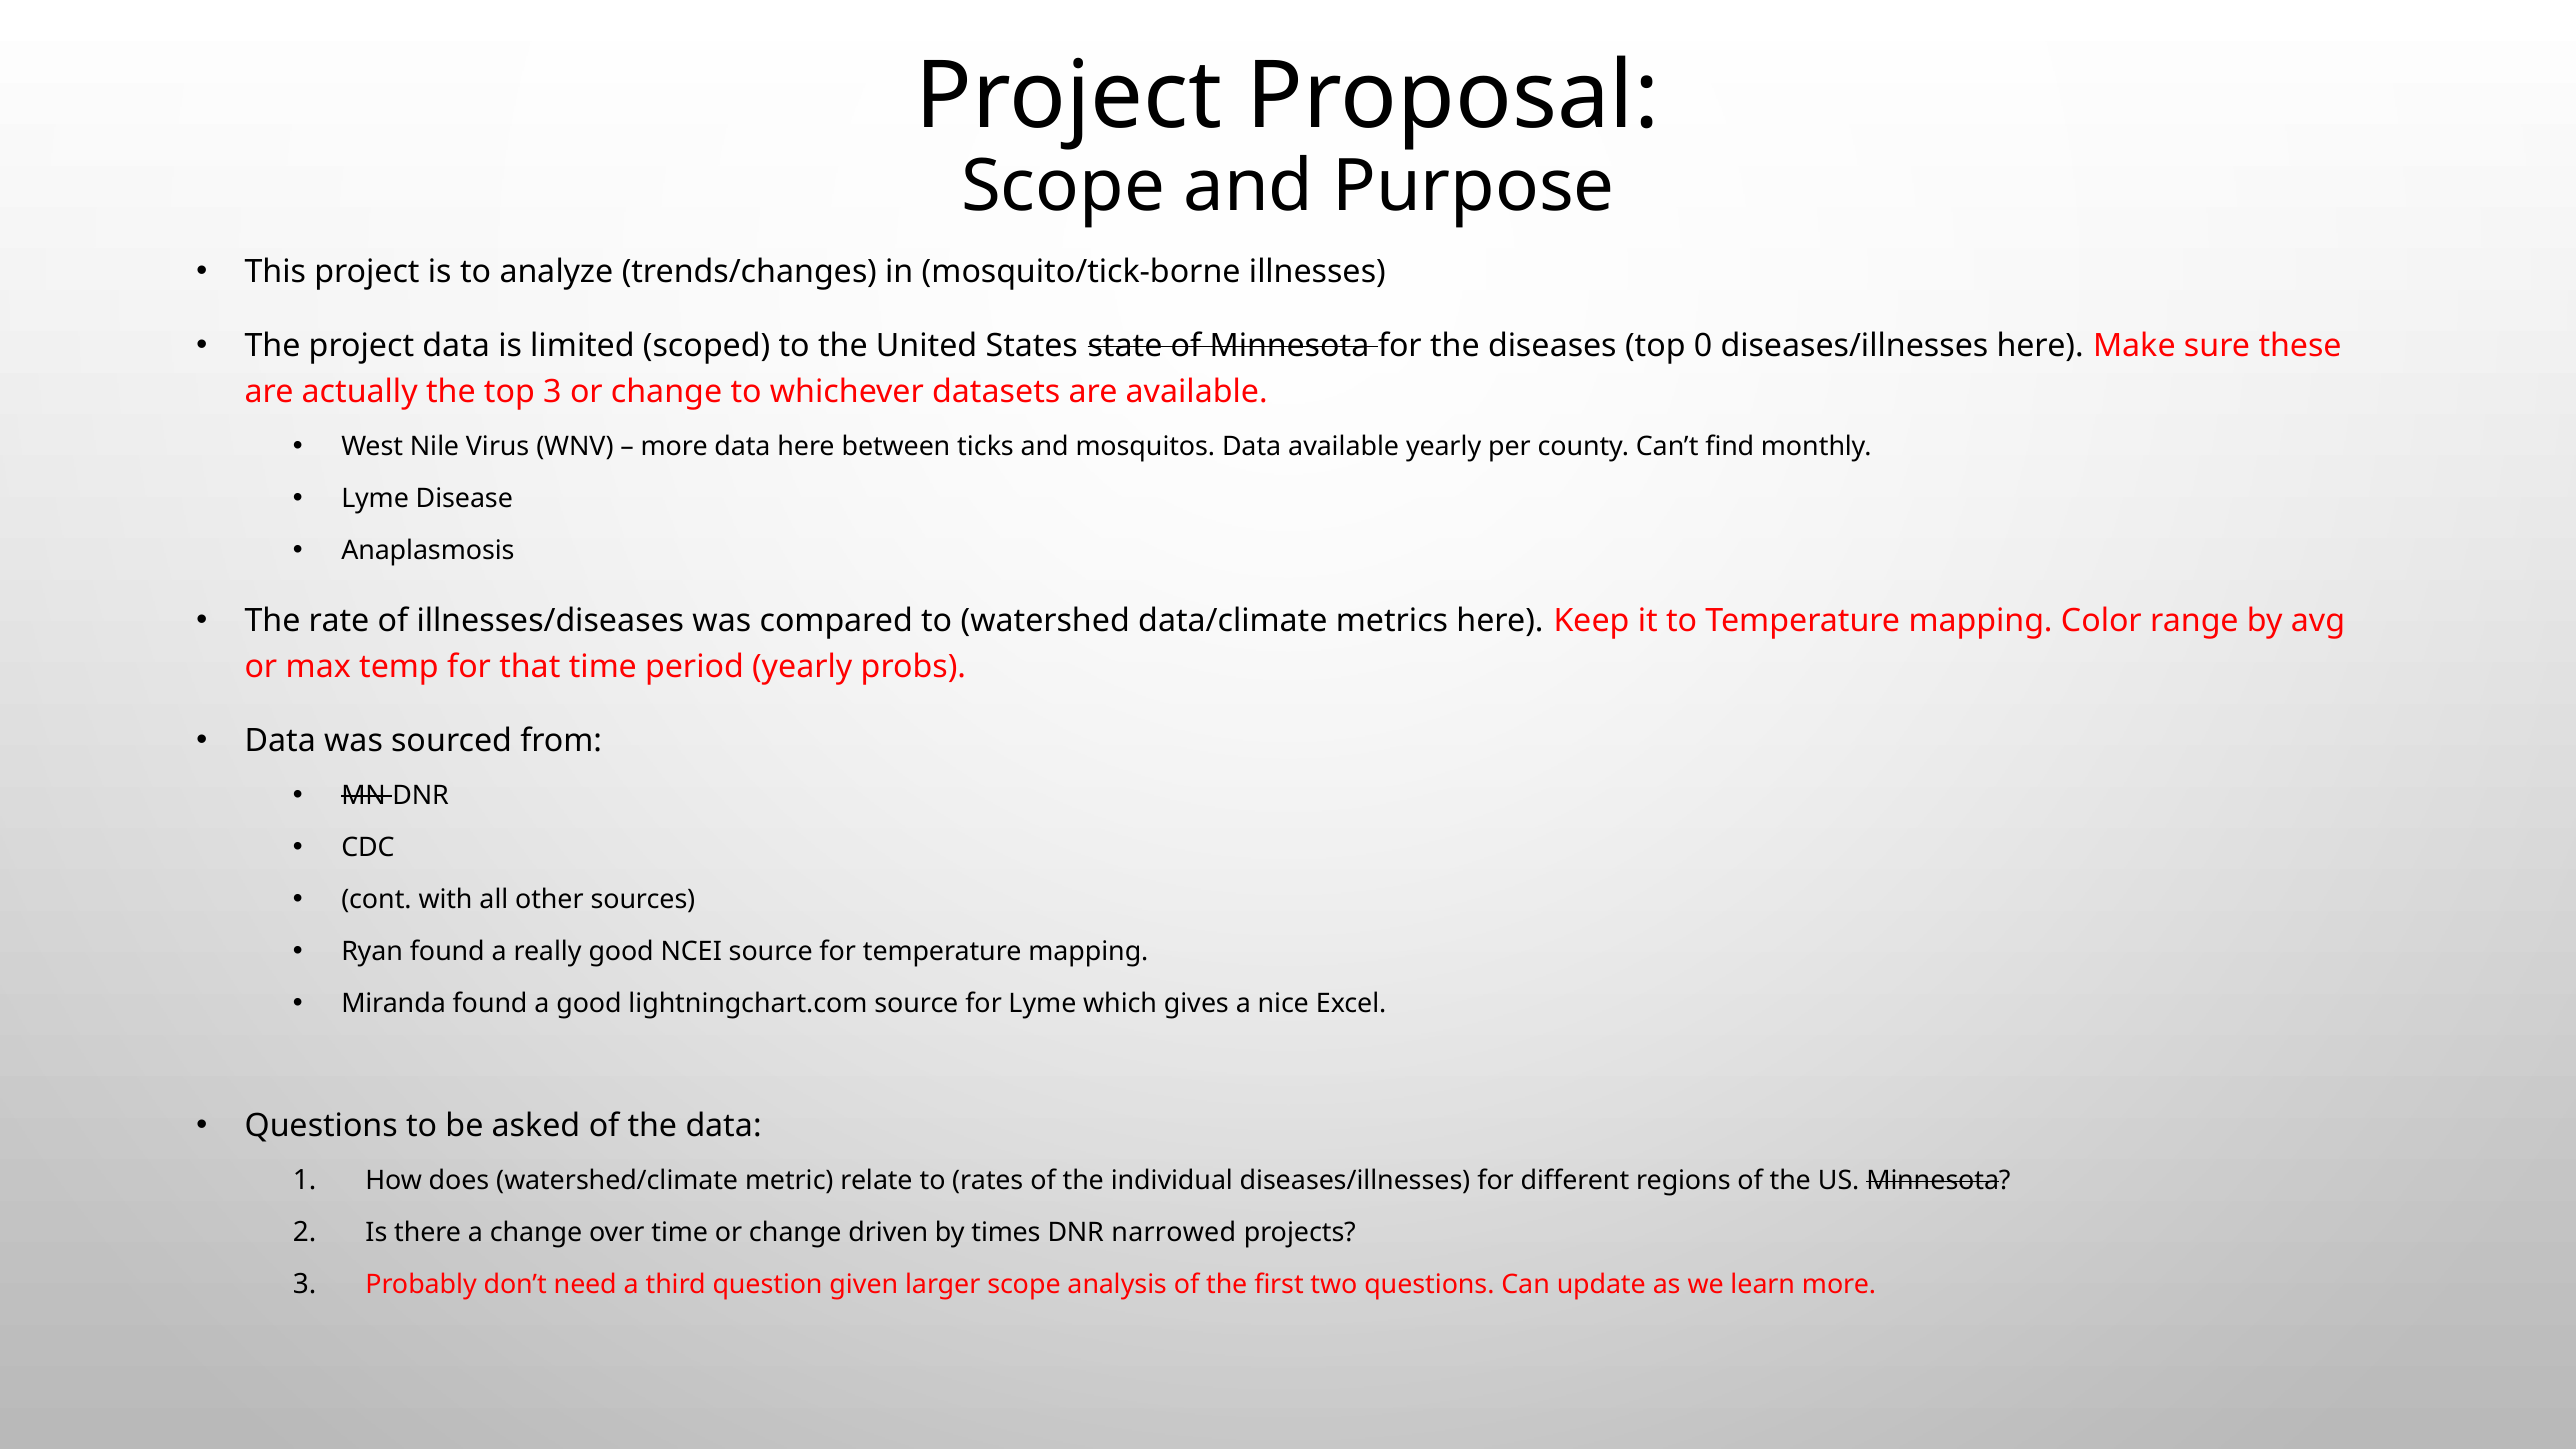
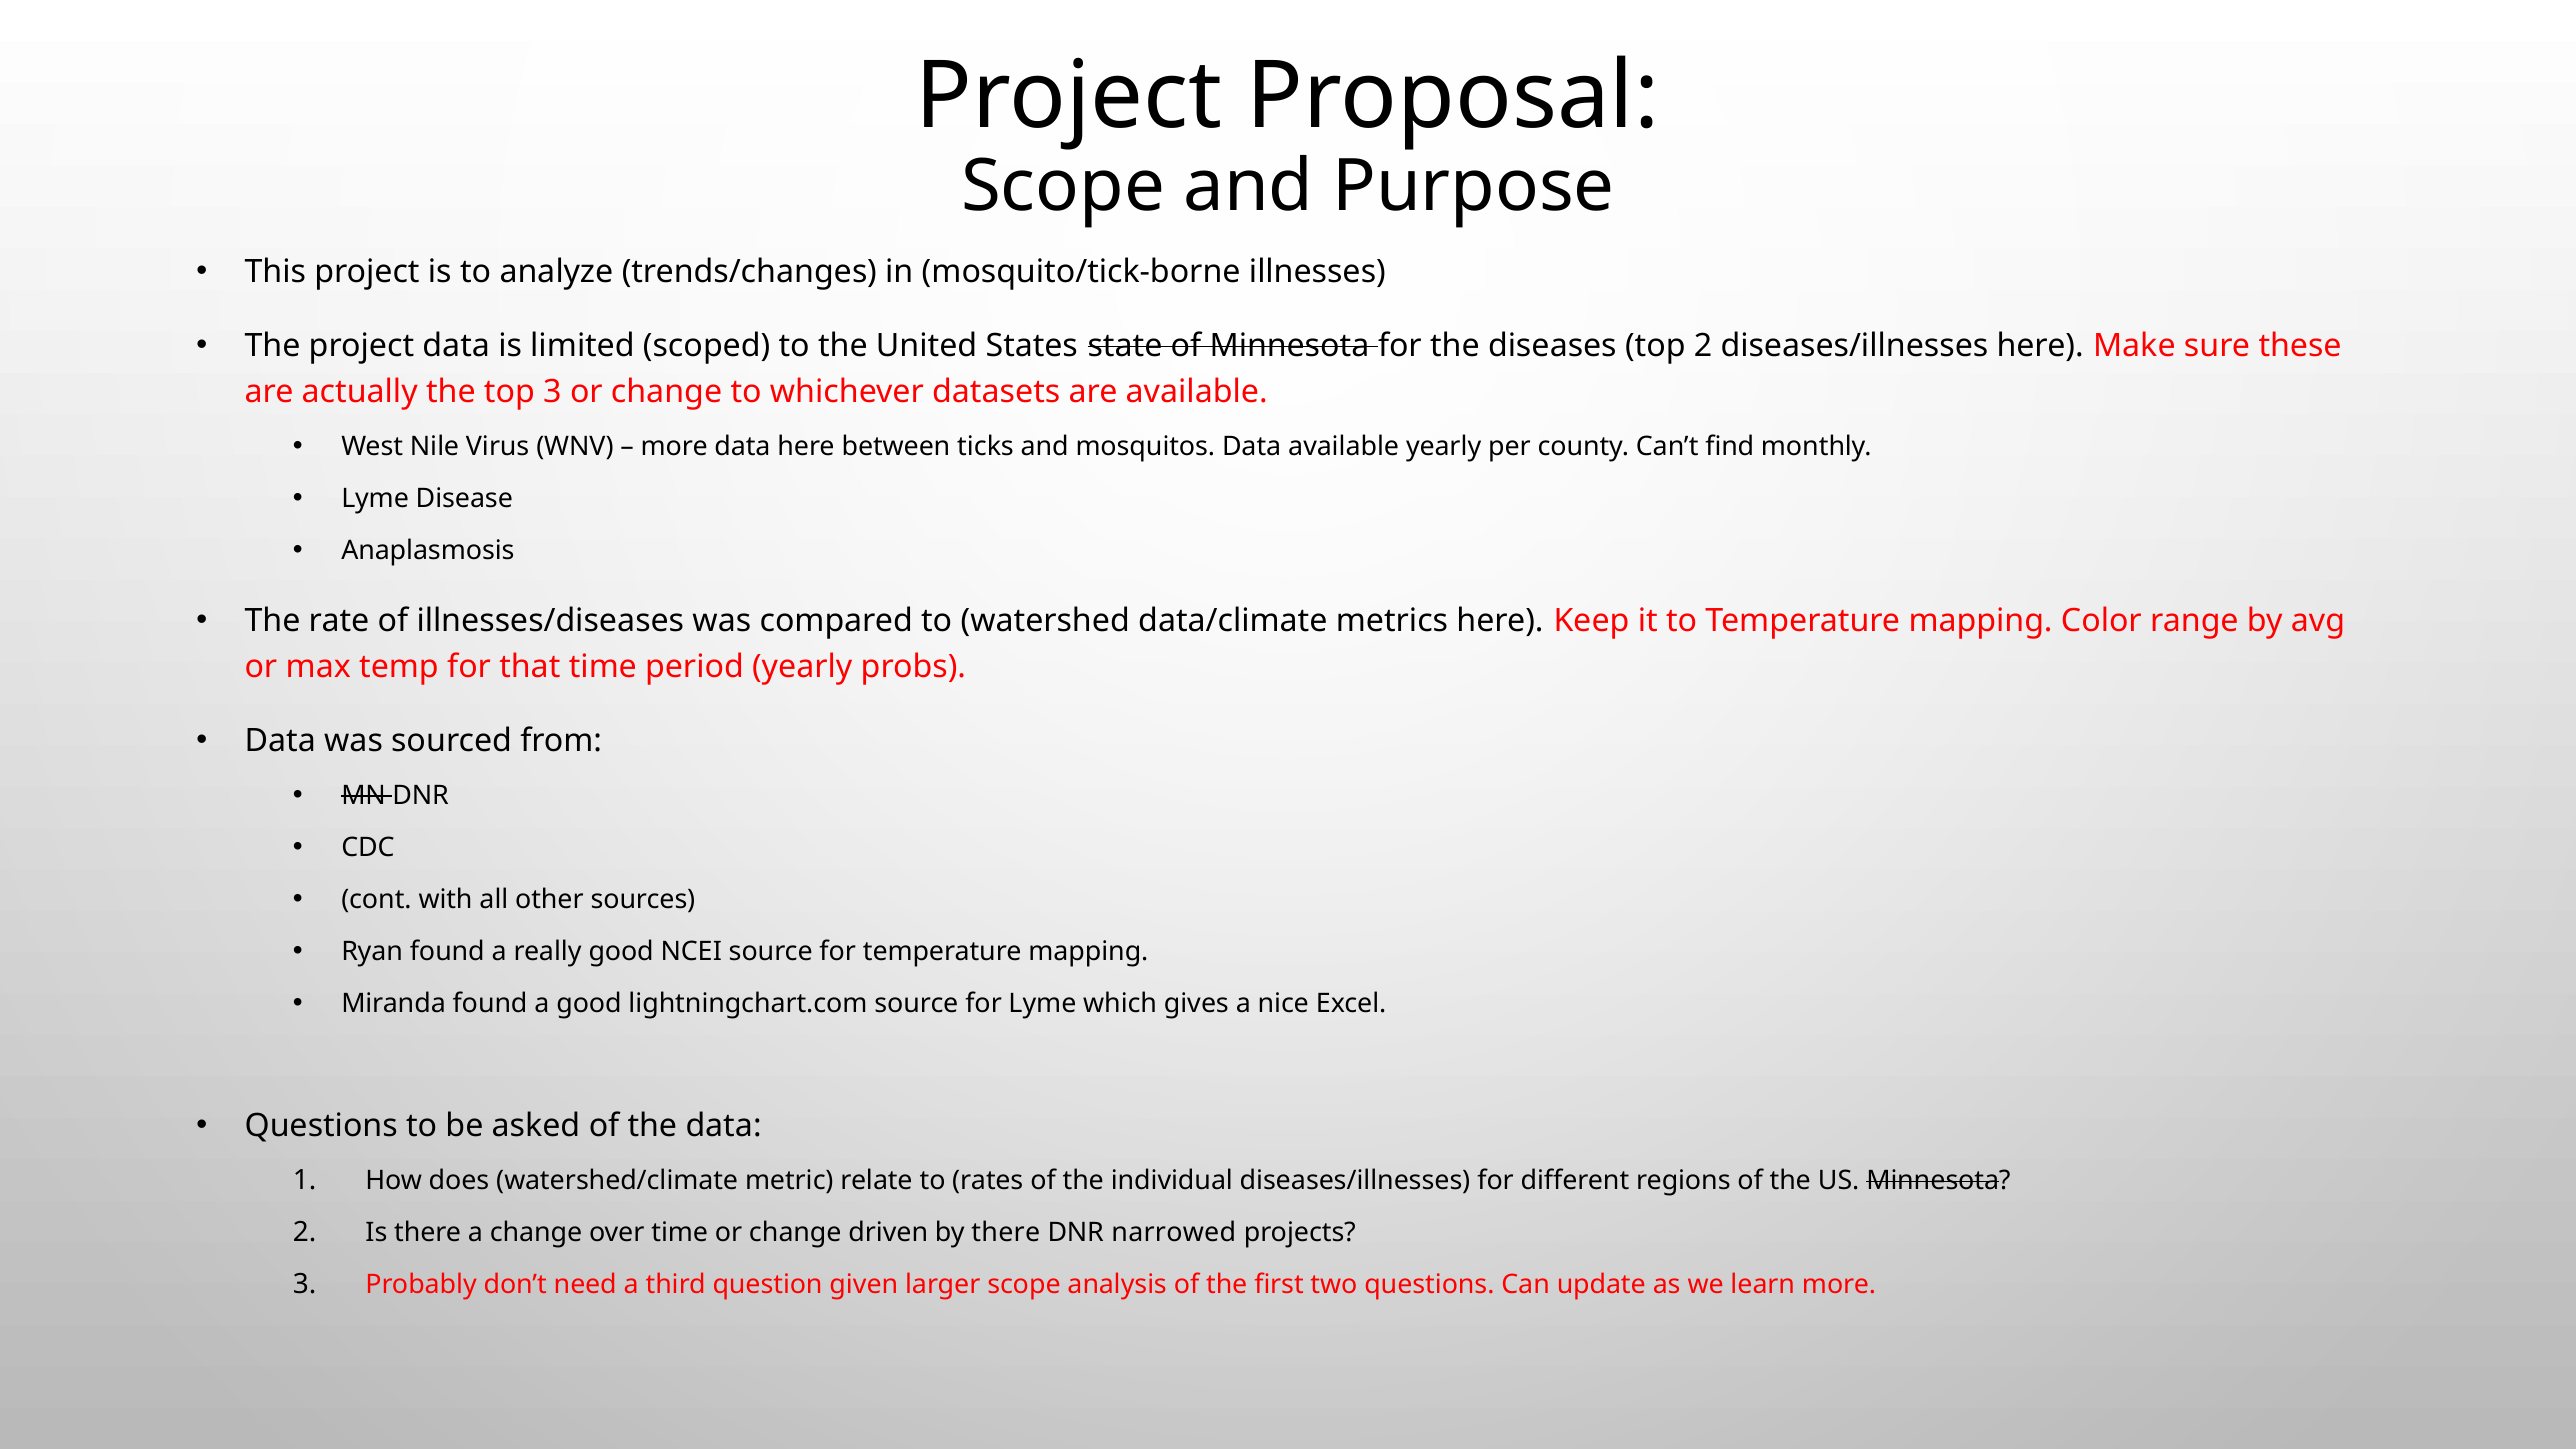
top 0: 0 -> 2 (1703, 345)
by times: times -> there (1006, 1233)
